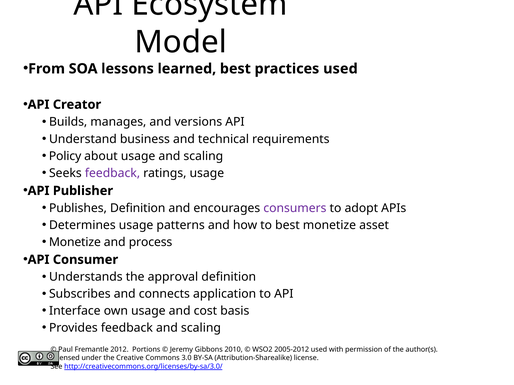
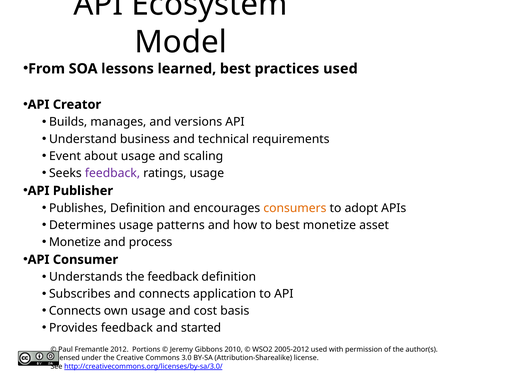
Policy: Policy -> Event (65, 156)
consumers colour: purple -> orange (295, 208)
the approval: approval -> feedback (173, 277)
Interface: Interface -> Connects (75, 311)
feedback and scaling: scaling -> started (201, 328)
